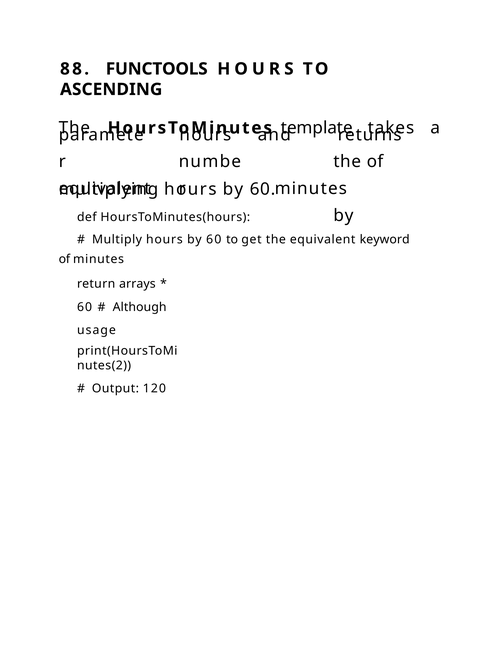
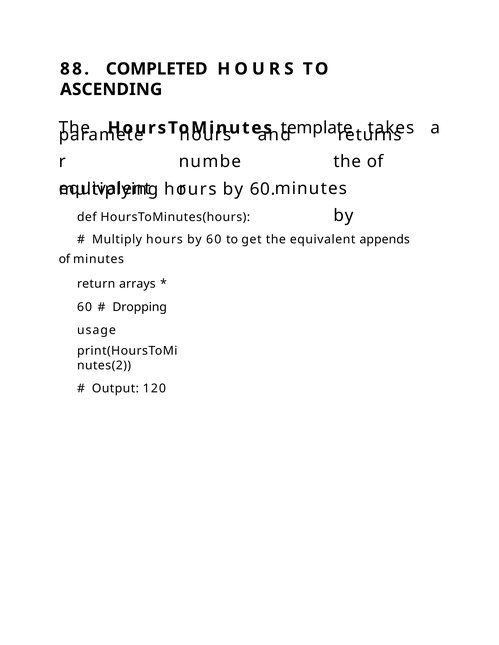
FUNCTOOLS: FUNCTOOLS -> COMPLETED (157, 69)
keyword: keyword -> appends (385, 240)
Although: Although -> Dropping (140, 307)
